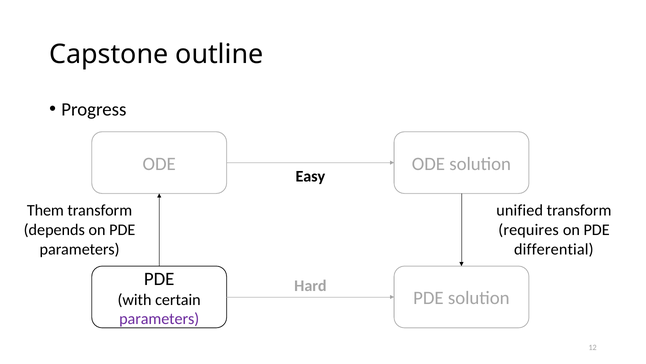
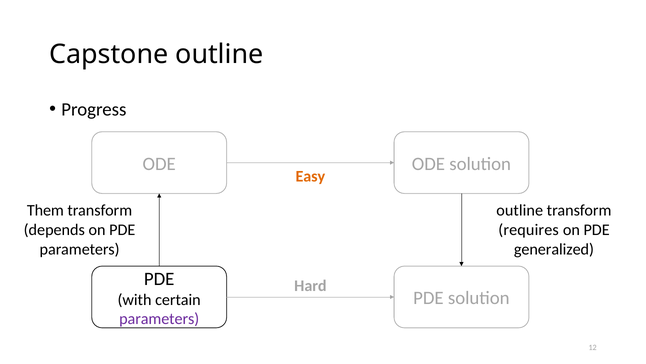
Easy colour: black -> orange (310, 176)
unified: unified -> outline (520, 210)
differential: differential -> generalized (554, 249)
